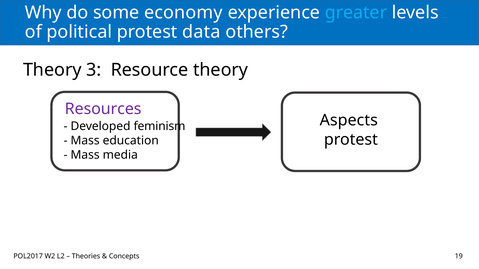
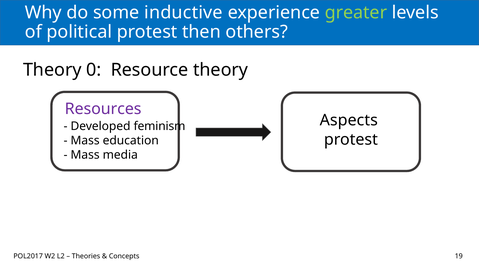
economy: economy -> inductive (183, 13)
greater colour: light blue -> light green (356, 13)
data: data -> then (201, 32)
3: 3 -> 0 (94, 70)
